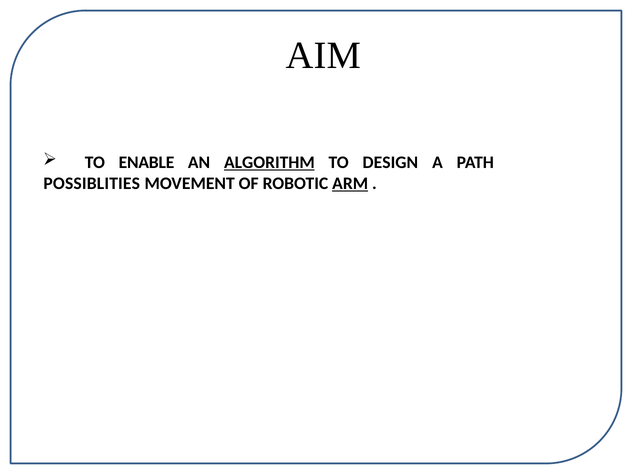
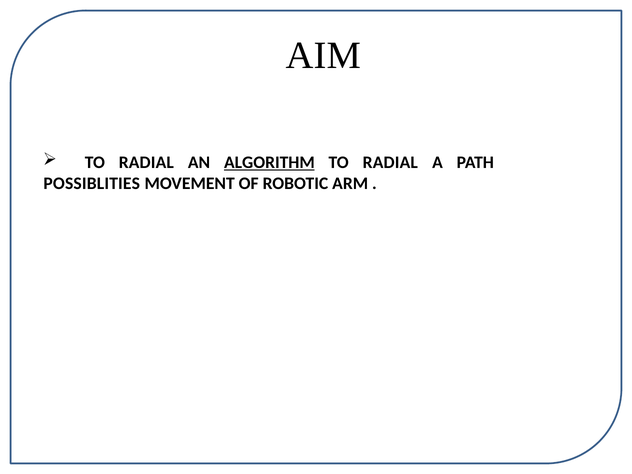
ENABLE: ENABLE -> RADIAL (146, 162)
DESIGN: DESIGN -> RADIAL (390, 162)
ARM underline: present -> none (350, 183)
